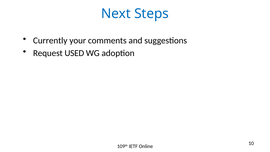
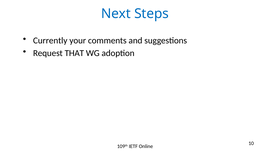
USED: USED -> THAT (74, 53)
